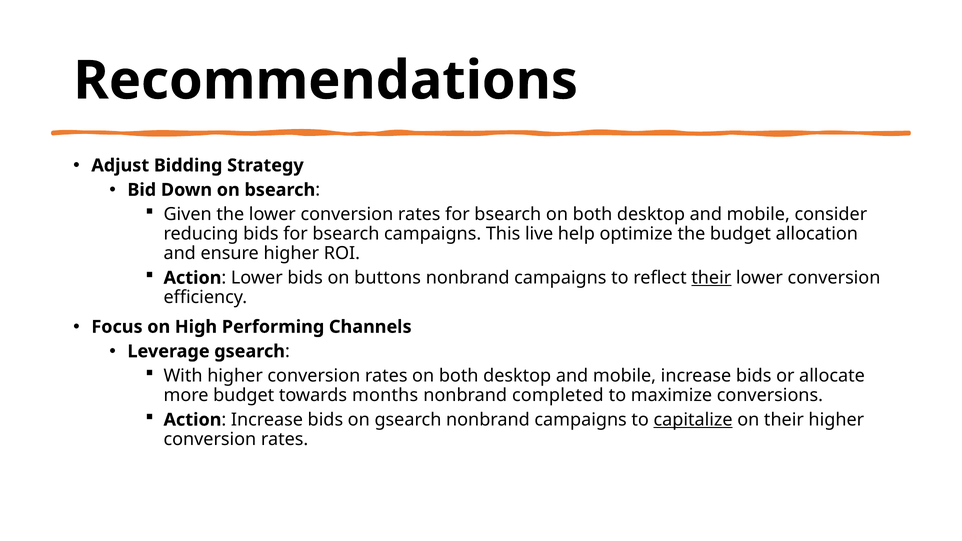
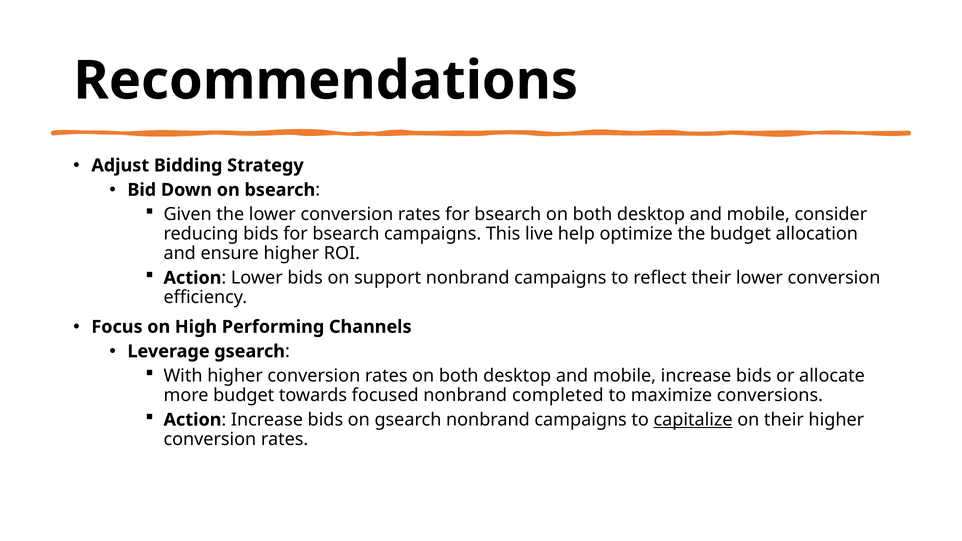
buttons: buttons -> support (388, 278)
their underline: present -> none (711, 278)
months: months -> focused (385, 395)
